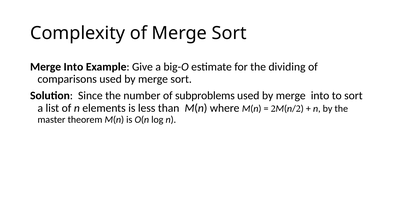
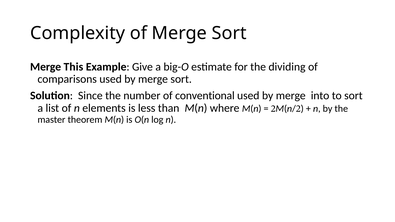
Into: Into -> This (73, 67)
subproblems: subproblems -> conventional (205, 96)
